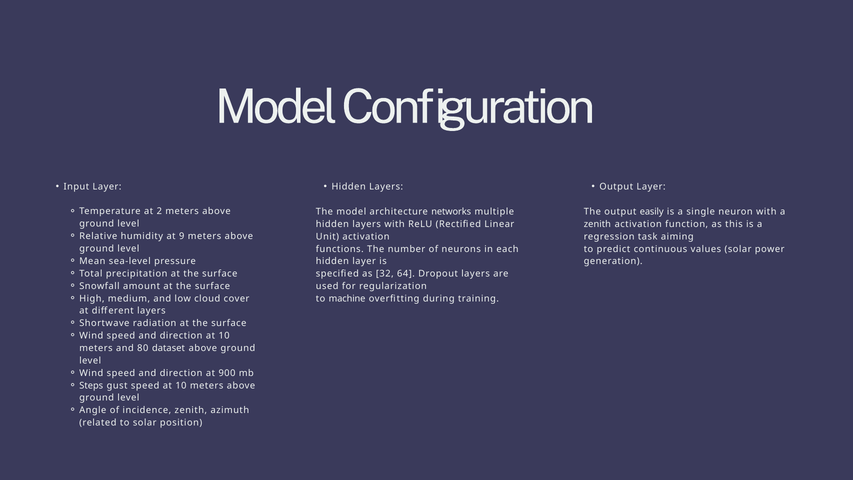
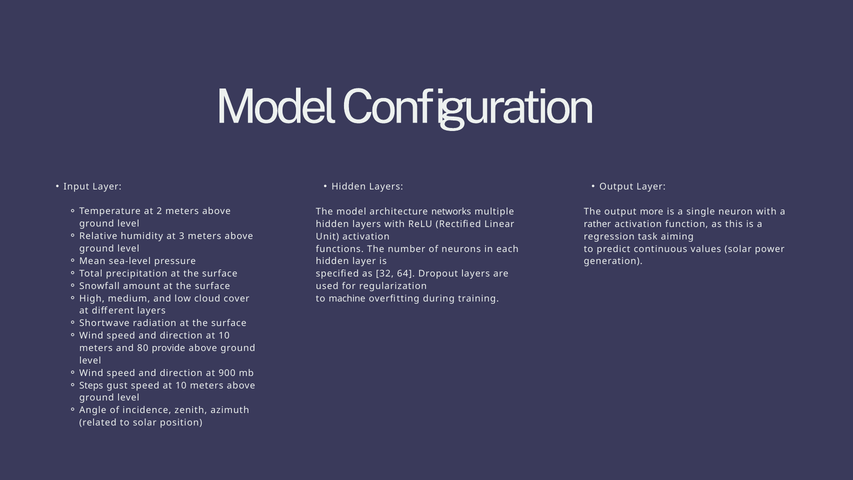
easily: easily -> more (652, 212)
zenith: zenith -> rather (597, 224)
9: 9 -> 3 (182, 236)
dataset: dataset -> provide (168, 348)
